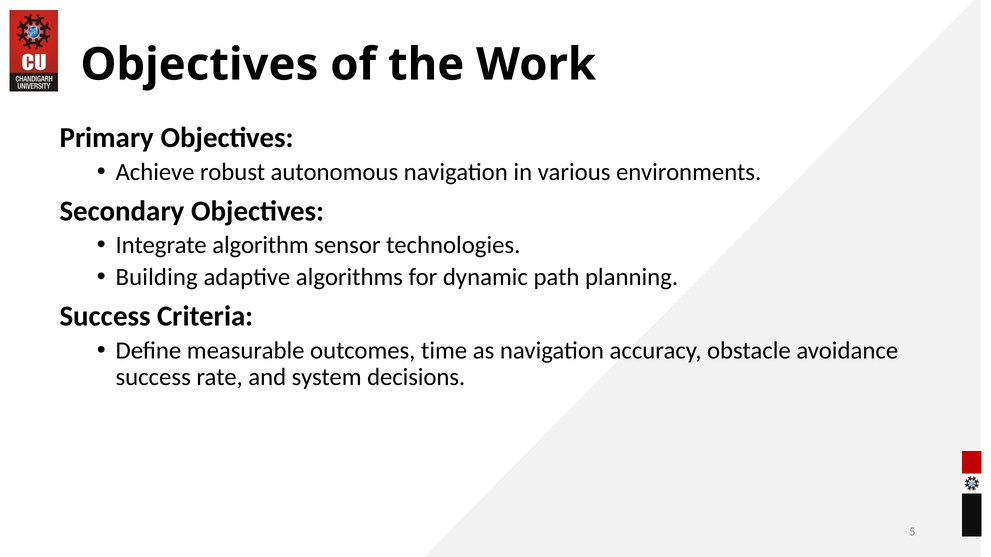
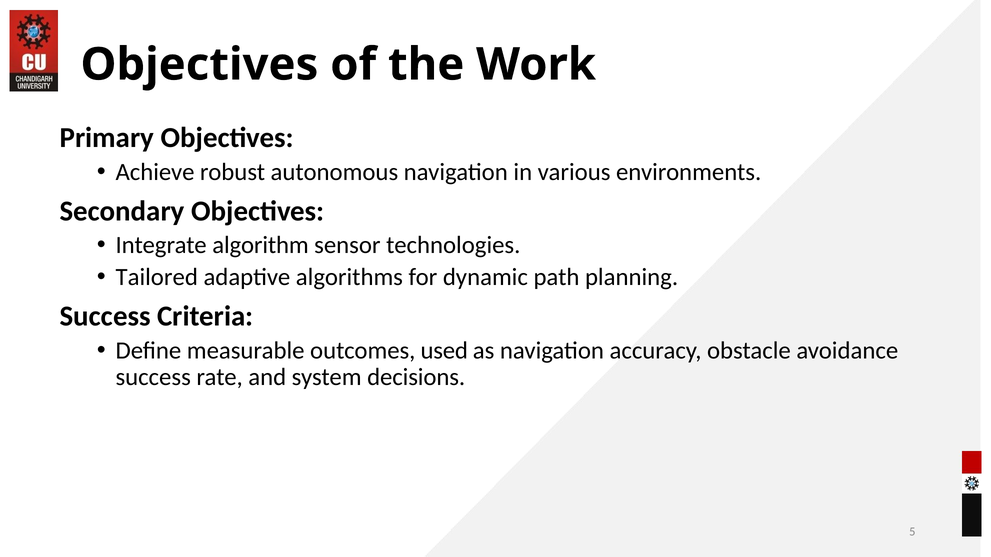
Building: Building -> Tailored (157, 277)
time: time -> used (444, 351)
